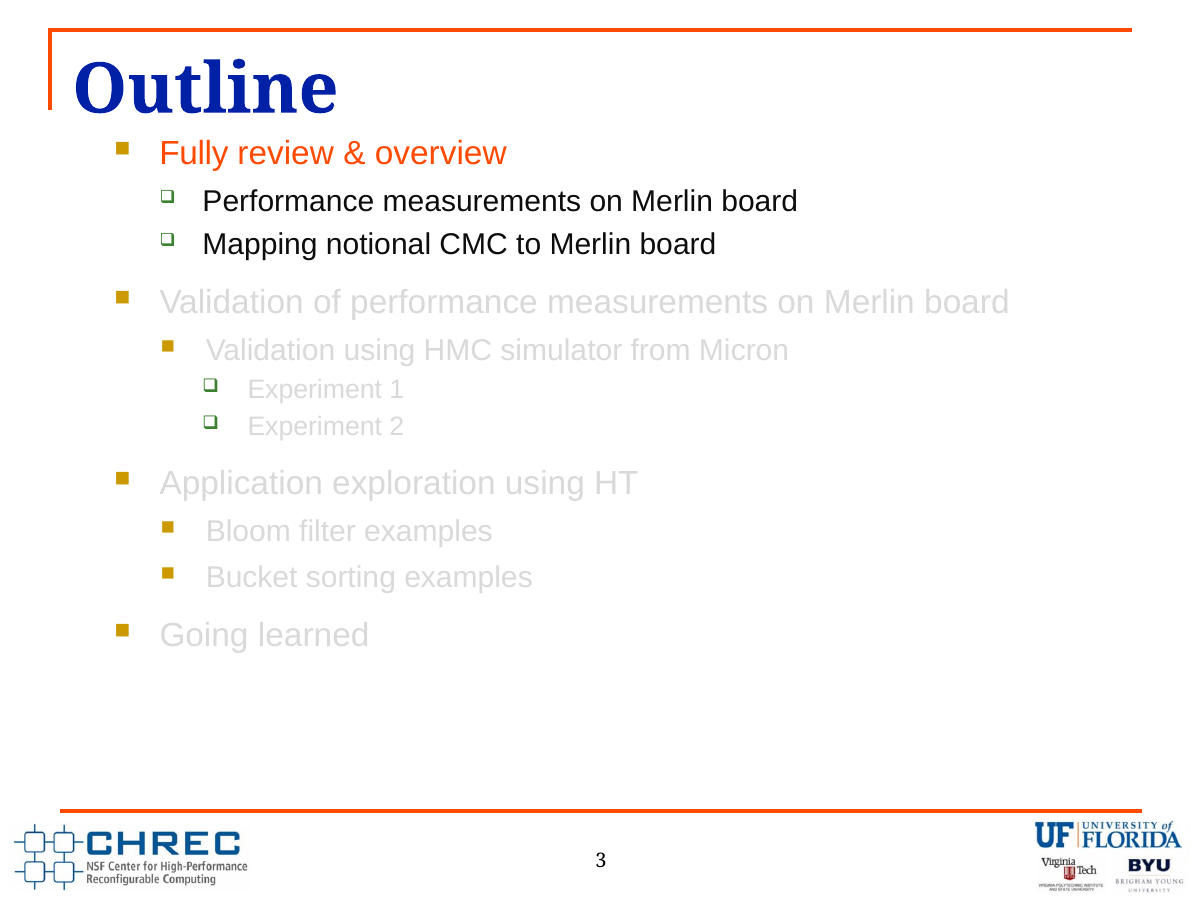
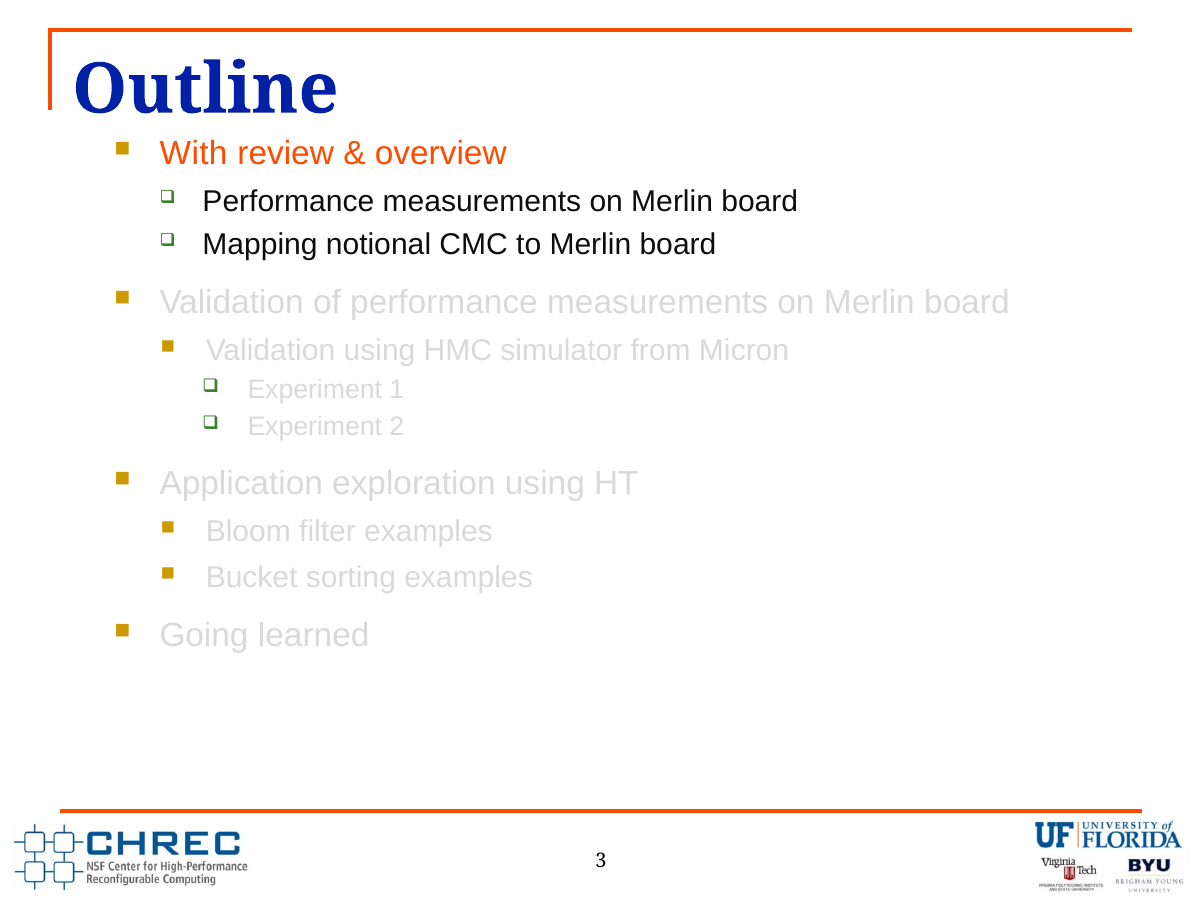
Fully: Fully -> With (194, 154)
